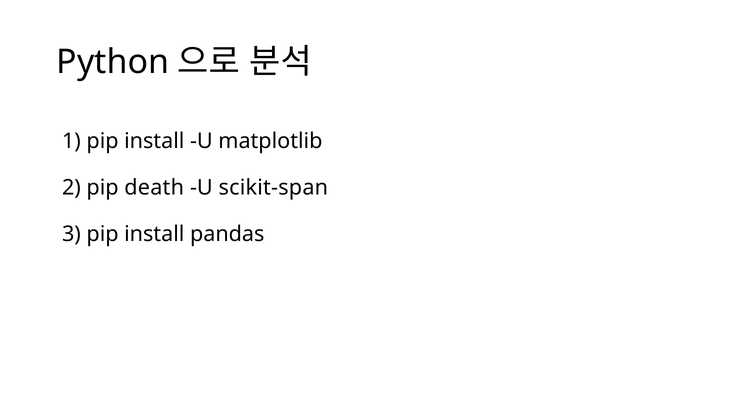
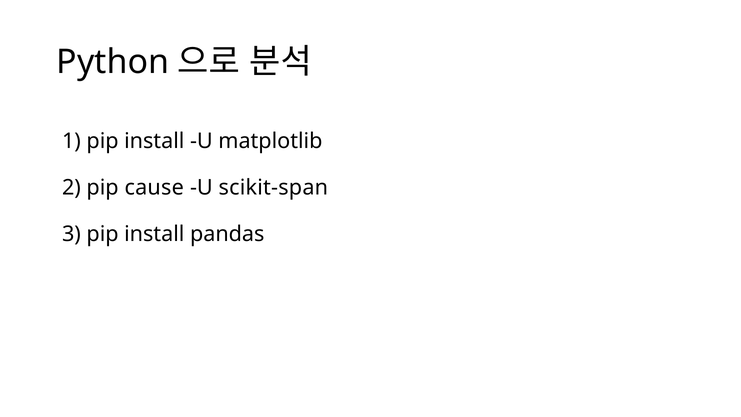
death: death -> cause (154, 188)
